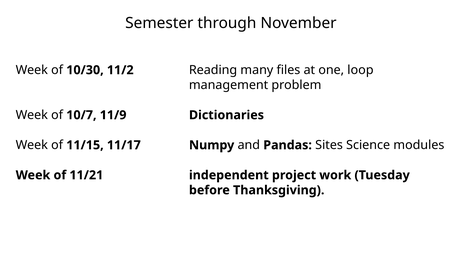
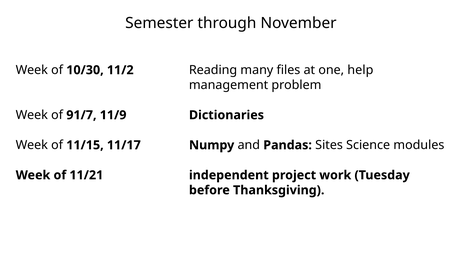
loop: loop -> help (360, 70)
10/7: 10/7 -> 91/7 (81, 115)
